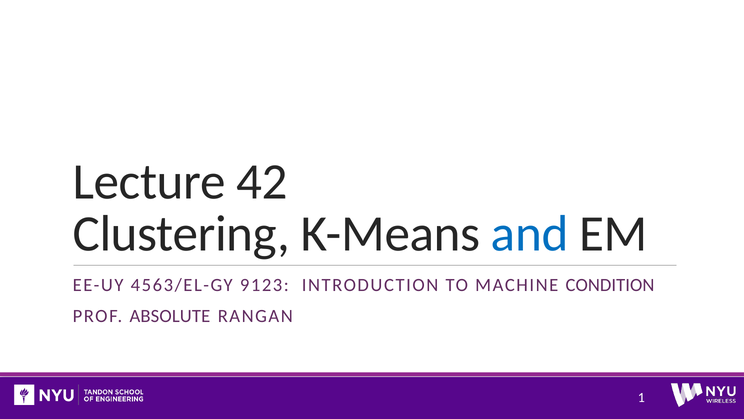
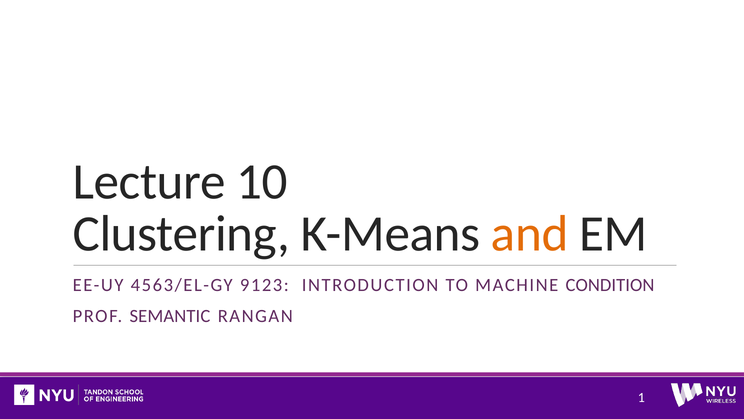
42: 42 -> 10 (262, 182)
and colour: blue -> orange (530, 234)
ABSOLUTE: ABSOLUTE -> SEMANTIC (170, 316)
